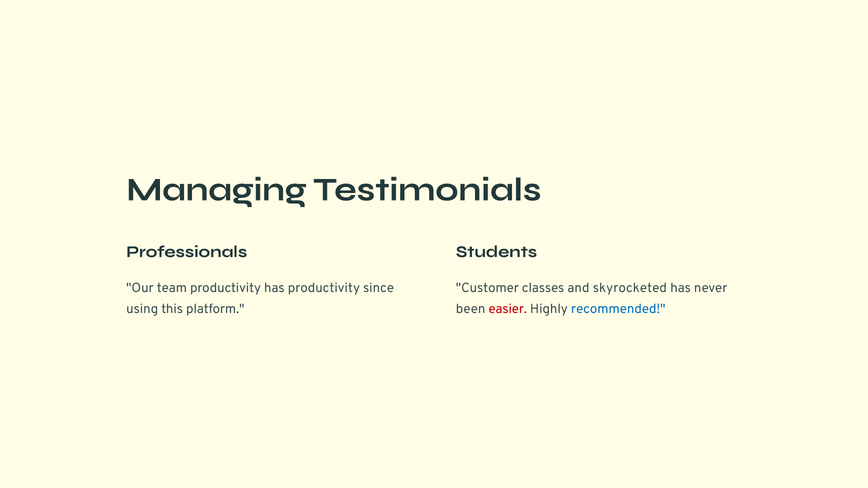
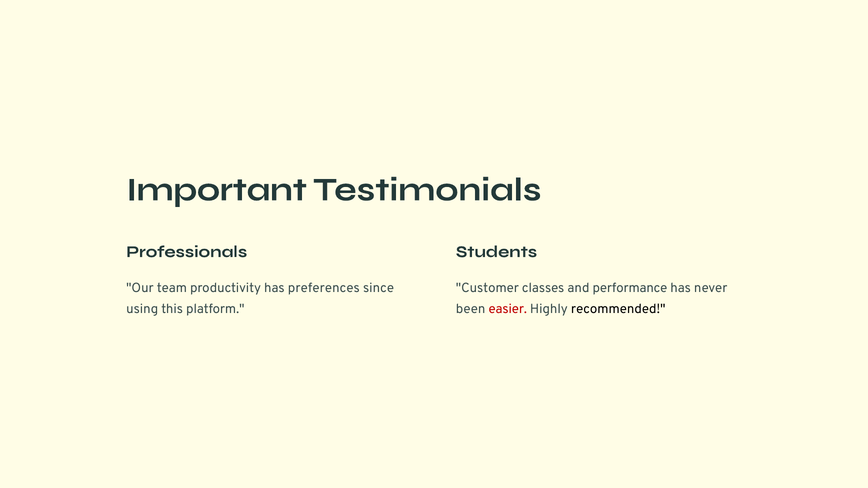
Managing: Managing -> Important (217, 190)
has productivity: productivity -> preferences (324, 288)
skyrocketed: skyrocketed -> performance (630, 288)
recommended colour: blue -> black (618, 309)
